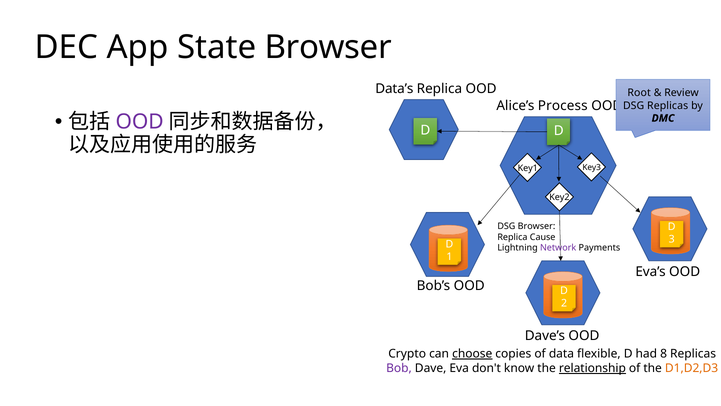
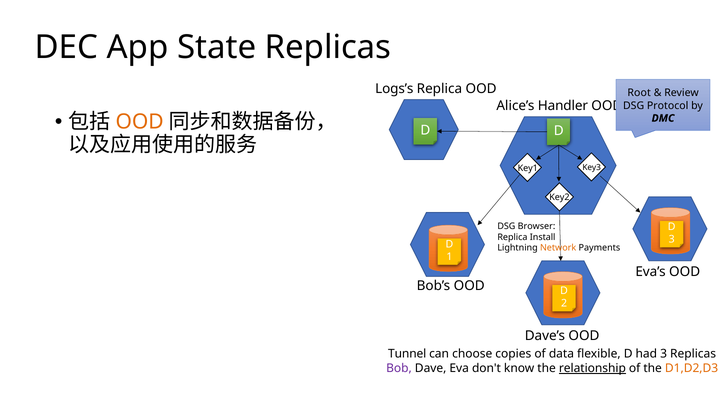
State Browser: Browser -> Replicas (328, 47)
Data’s: Data’s -> Logs’s (394, 89)
Process: Process -> Handler (563, 106)
DSG Replicas: Replicas -> Protocol (668, 106)
OOD colour: purple -> orange (140, 122)
Cause: Cause -> Install (543, 237)
Network colour: purple -> orange (558, 248)
Crypto: Crypto -> Tunnel (407, 353)
choose underline: present -> none (472, 353)
had 8: 8 -> 3 (664, 353)
